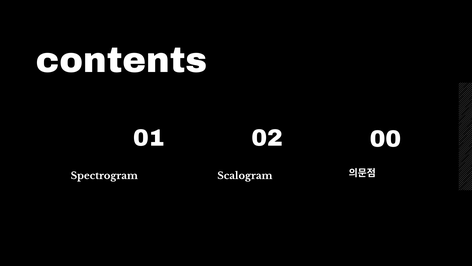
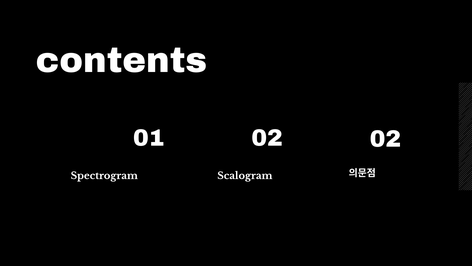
02 00: 00 -> 02 (386, 139)
